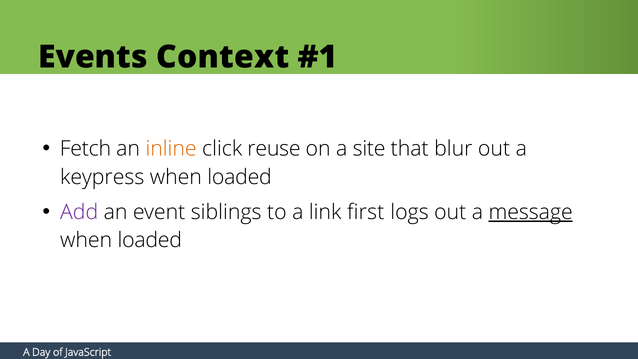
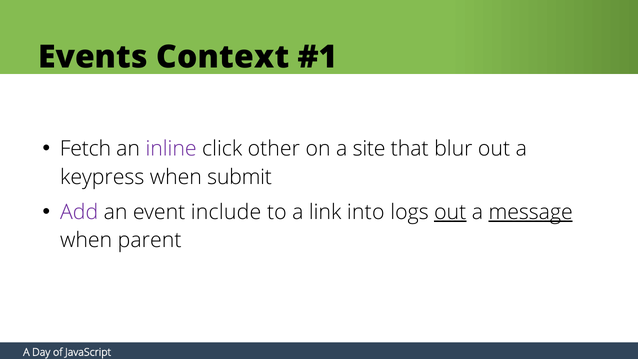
inline colour: orange -> purple (171, 149)
reuse: reuse -> other (274, 149)
loaded: loaded -> submit (240, 177)
siblings: siblings -> include (226, 212)
first: first -> into (366, 212)
out underline: none -> present (450, 212)
loaded: loaded -> parent (150, 240)
